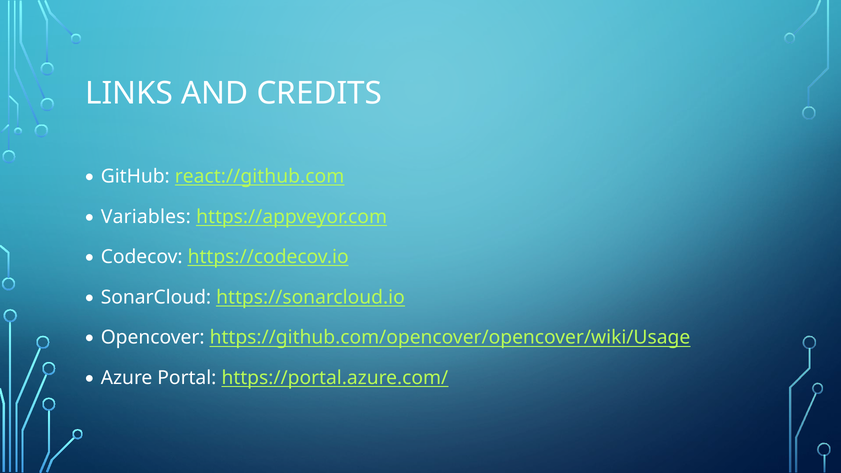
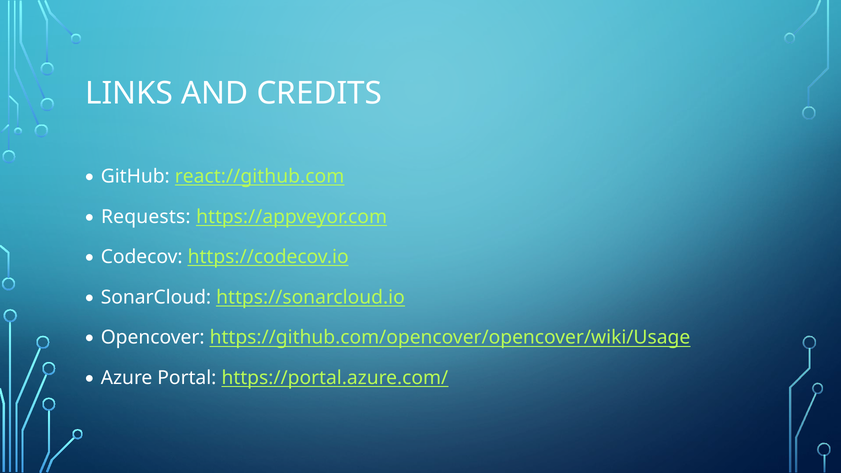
Variables: Variables -> Requests (146, 217)
